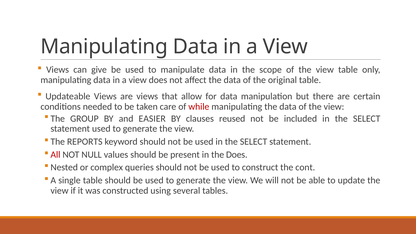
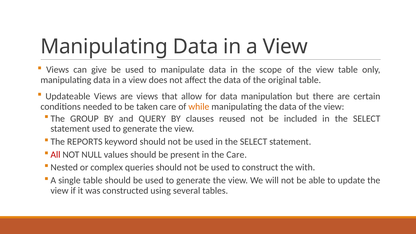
while colour: red -> orange (199, 107)
EASIER: EASIER -> QUERY (152, 119)
the Does: Does -> Care (237, 155)
cont: cont -> with (305, 167)
